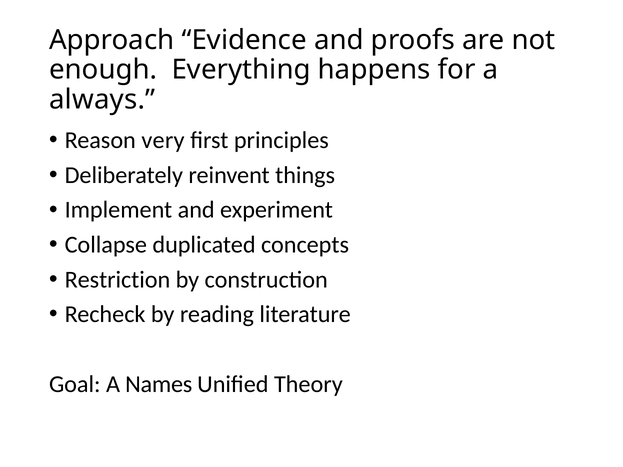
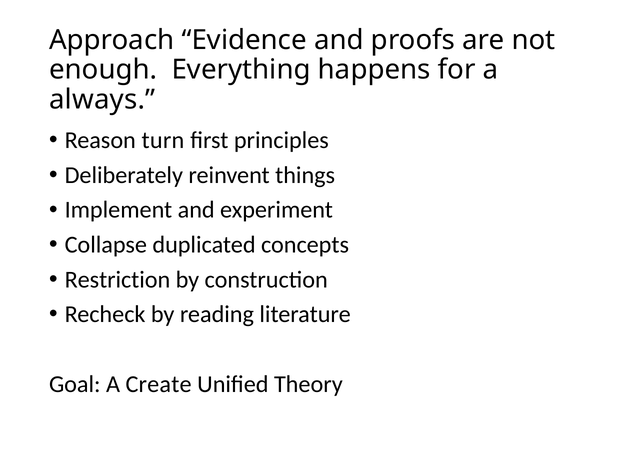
very: very -> turn (163, 140)
Names: Names -> Create (159, 384)
